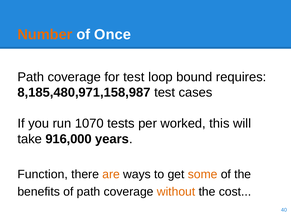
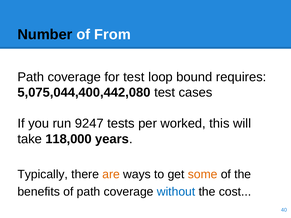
Number colour: orange -> black (45, 34)
Once: Once -> From (113, 34)
8,185,480,971,158,987: 8,185,480,971,158,987 -> 5,075,044,400,442,080 (84, 93)
1070: 1070 -> 9247 (89, 124)
916,000: 916,000 -> 118,000 (69, 139)
Function: Function -> Typically (43, 174)
without colour: orange -> blue (176, 192)
